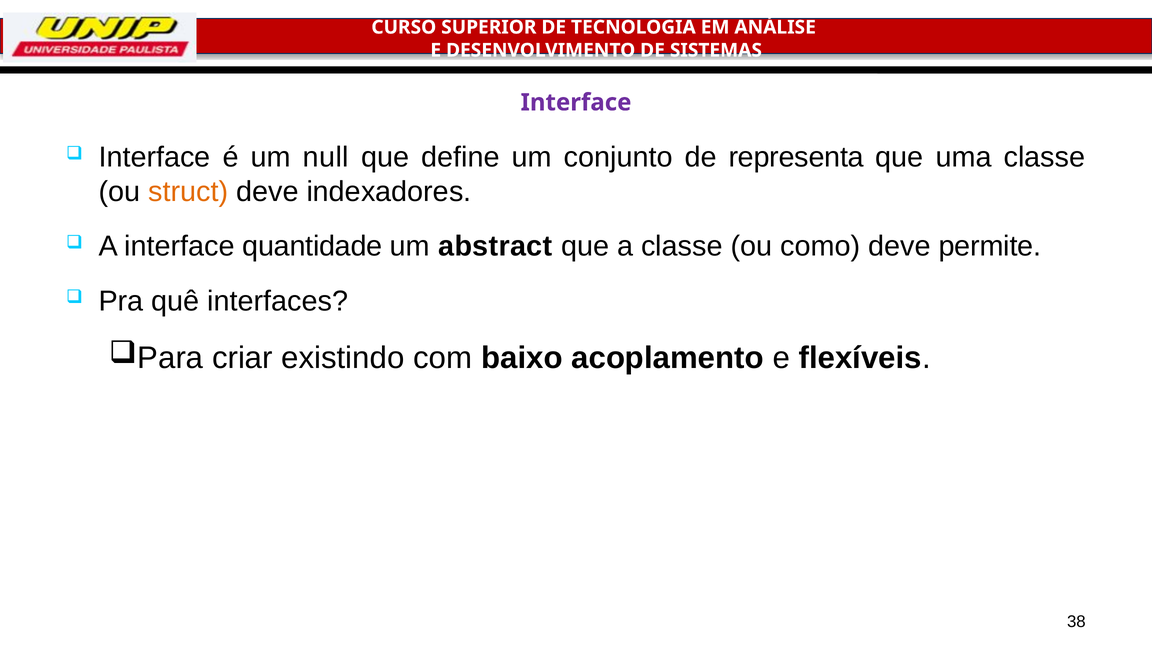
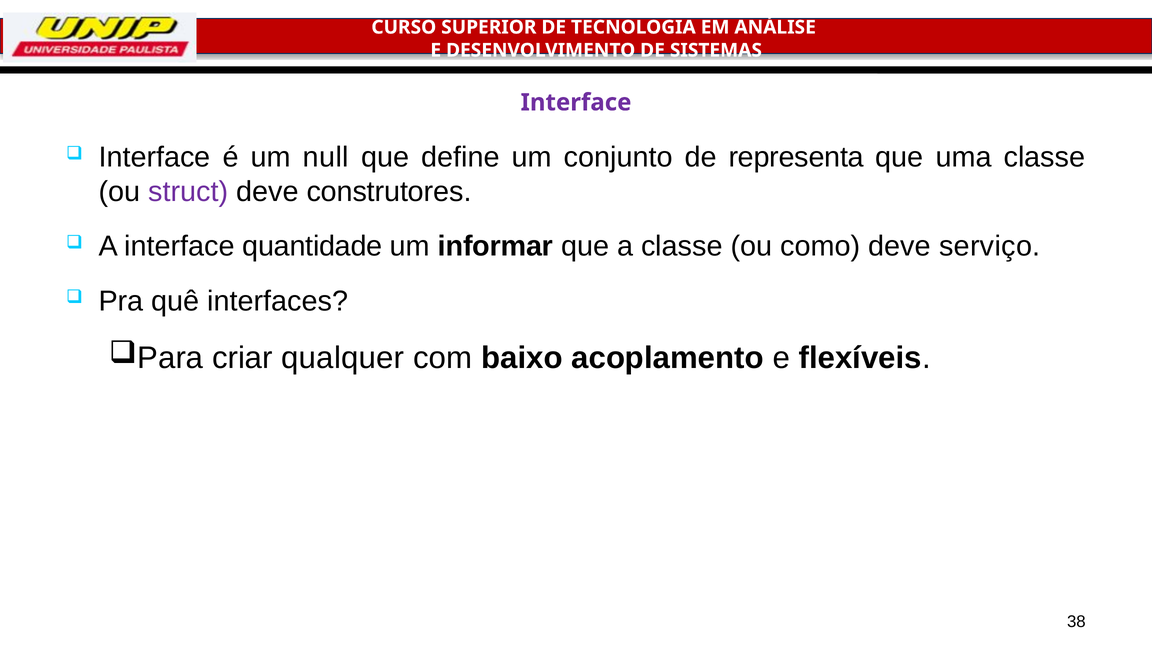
struct colour: orange -> purple (188, 192)
indexadores: indexadores -> construtores (389, 192)
abstract: abstract -> informar (496, 246)
permite: permite -> serviço (990, 246)
existindo: existindo -> qualquer (343, 358)
